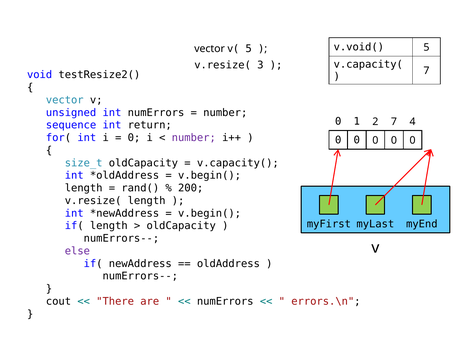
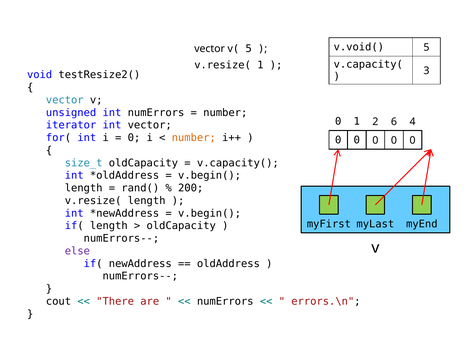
v.resize( 3: 3 -> 1 (260, 65)
7: 7 -> 3 (426, 71)
2 7: 7 -> 6 (394, 122)
sequence: sequence -> iterator (71, 125)
int return: return -> vector (150, 125)
number colour: purple -> orange (194, 138)
